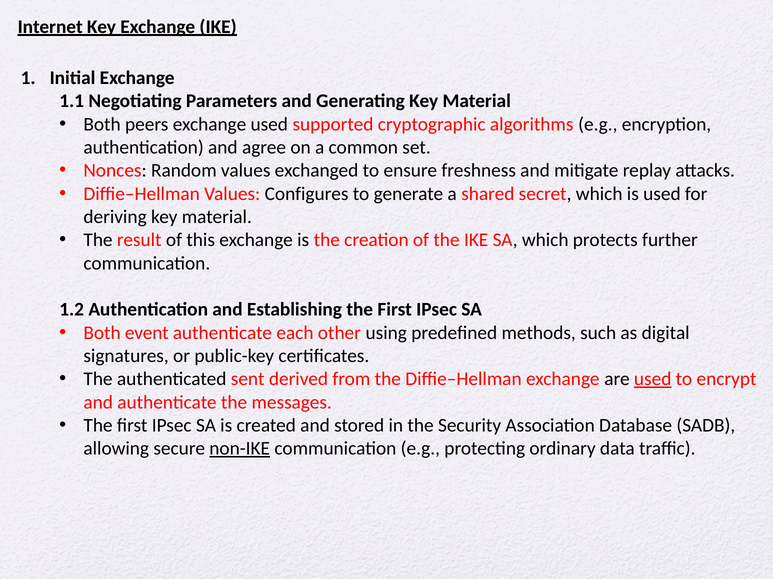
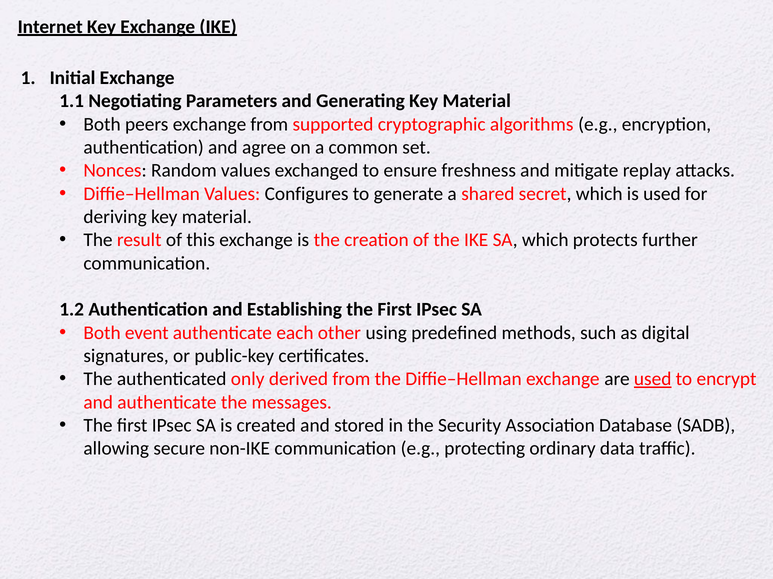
exchange used: used -> from (269, 124)
sent: sent -> only (248, 380)
non-IKE underline: present -> none (240, 449)
